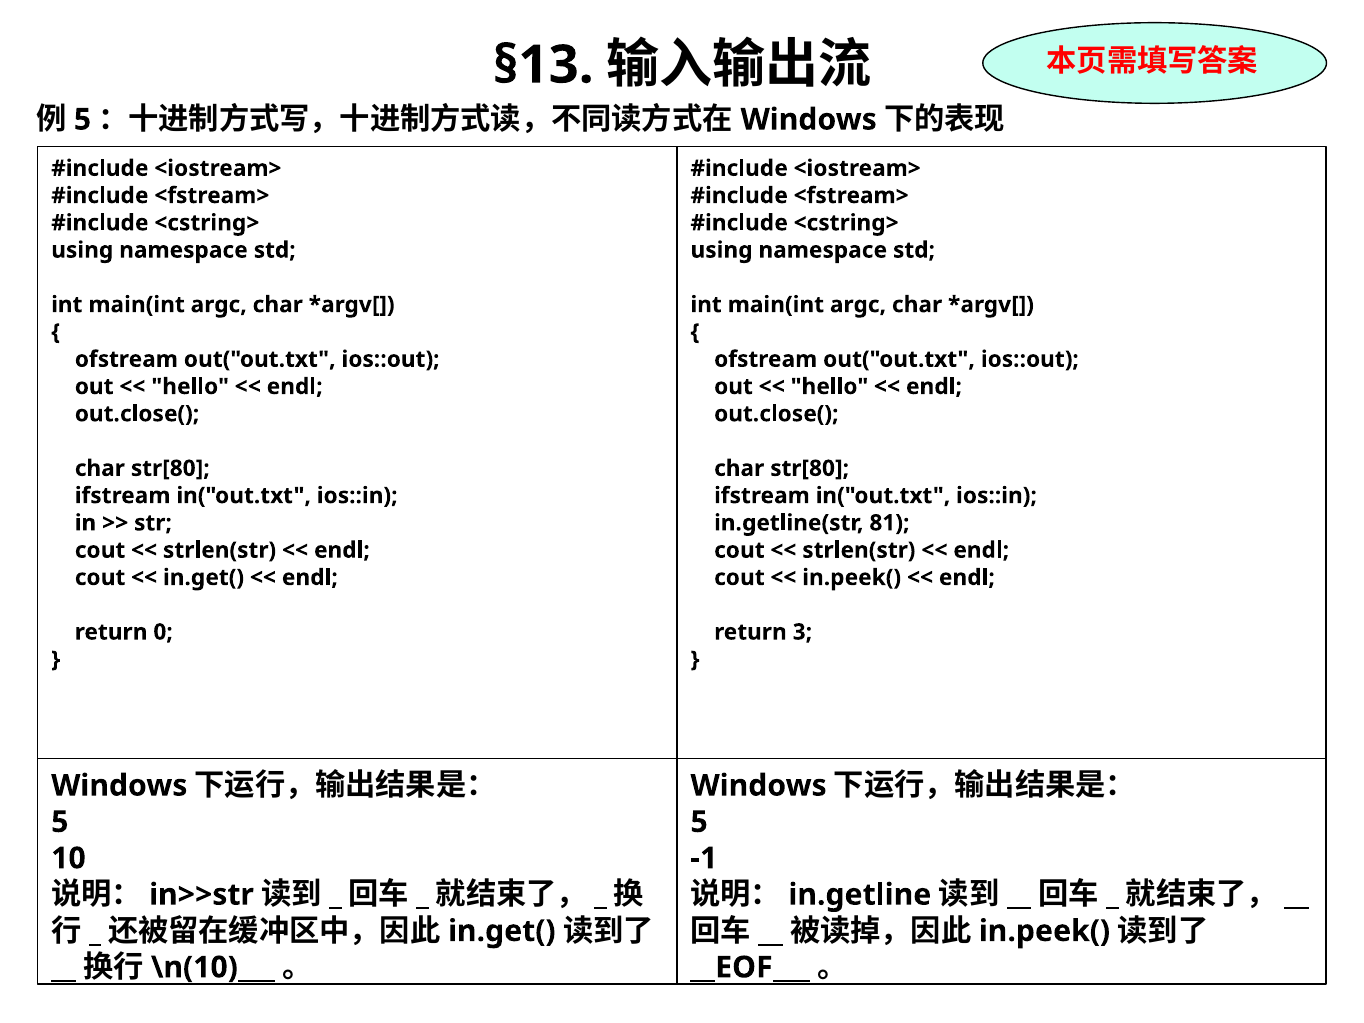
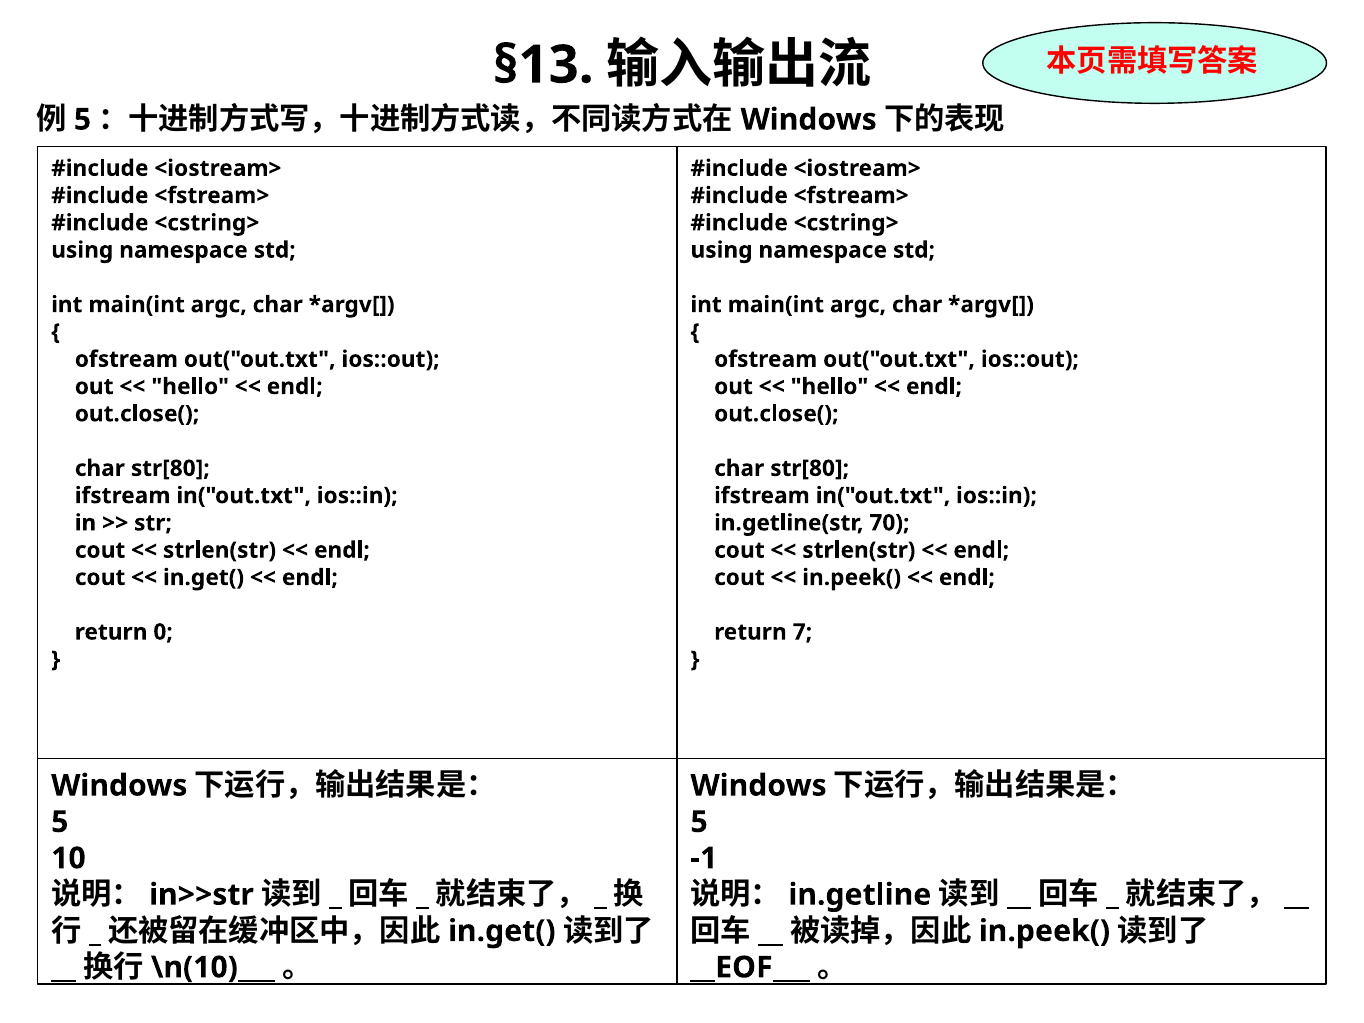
81: 81 -> 70 (889, 523)
3: 3 -> 7 (802, 632)
